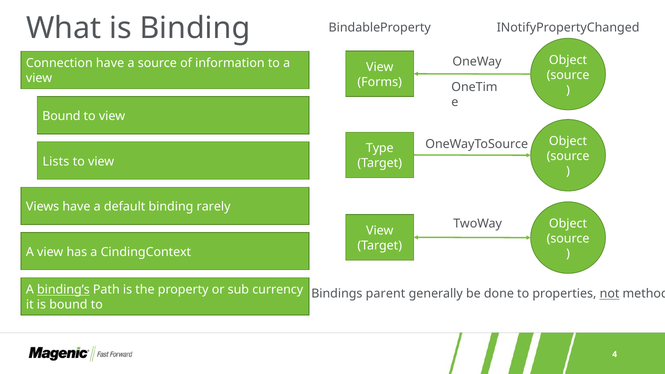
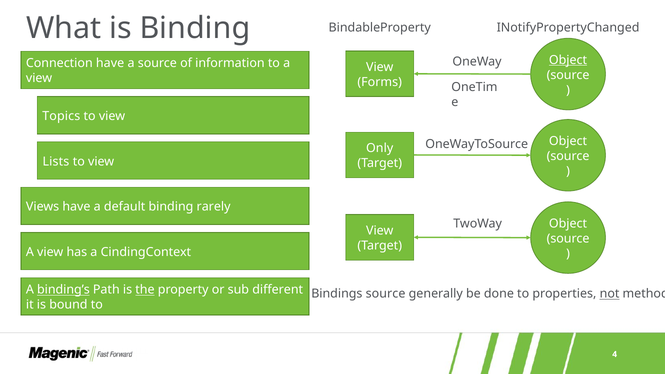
Object underline: none -> present (568, 60)
Bound: Bound -> Topics (61, 116)
Type: Type -> Only (380, 148)
the underline: none -> present (145, 290)
currency: currency -> different (278, 290)
Bindings parent: parent -> source (386, 294)
